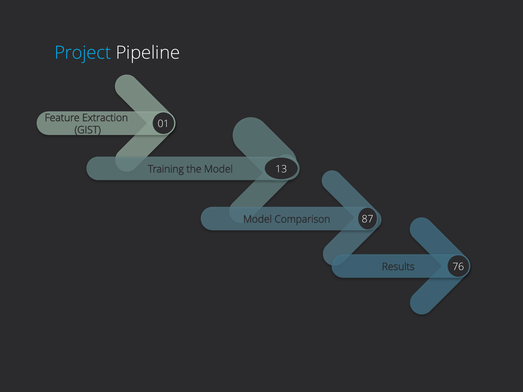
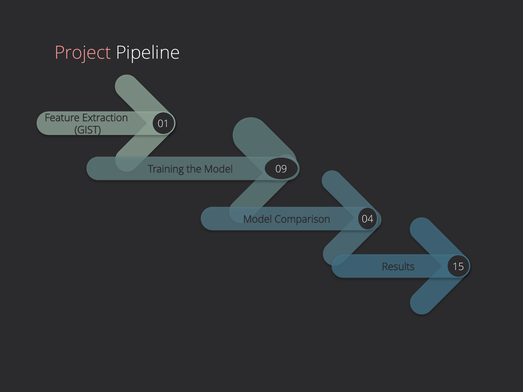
Project colour: light blue -> pink (83, 53)
13: 13 -> 09 (281, 169)
87: 87 -> 04 (368, 219)
76: 76 -> 15 (458, 267)
